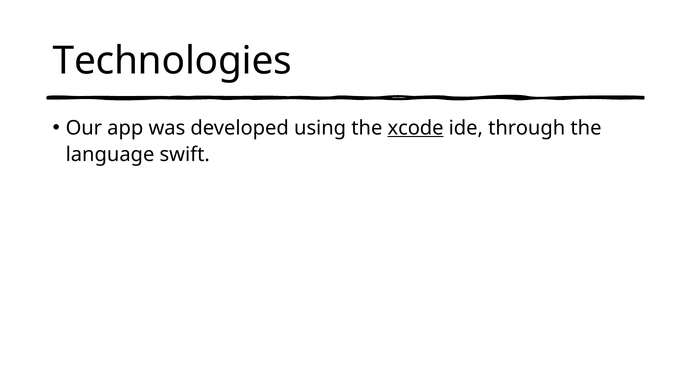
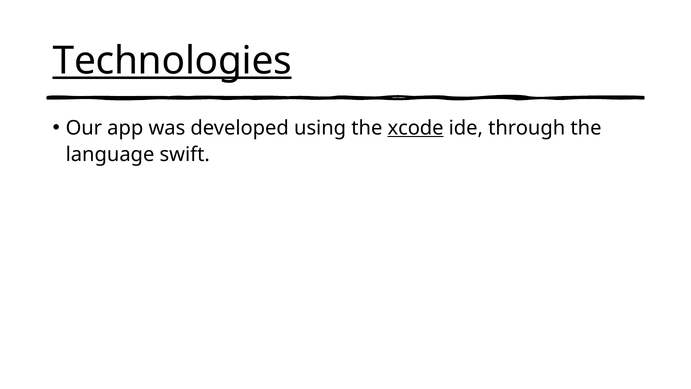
Technologies underline: none -> present (172, 61)
